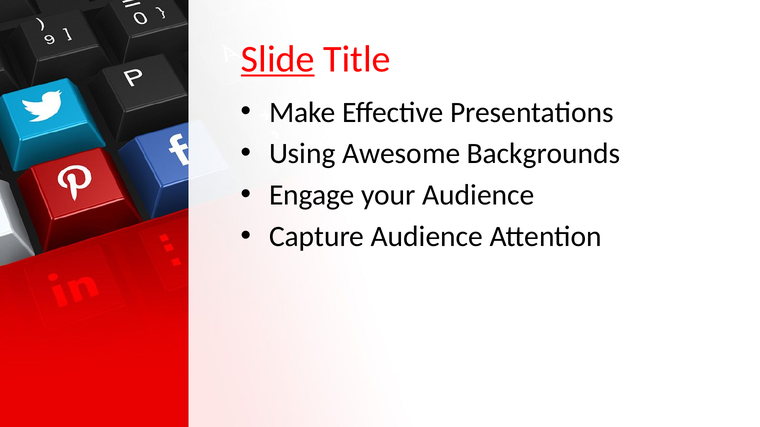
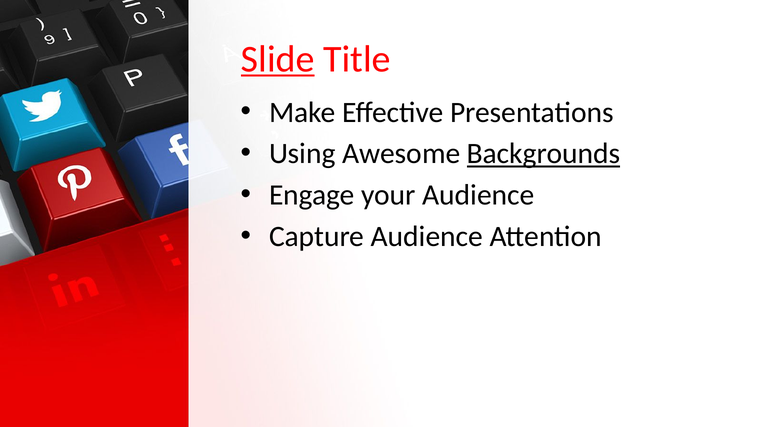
Backgrounds underline: none -> present (544, 154)
